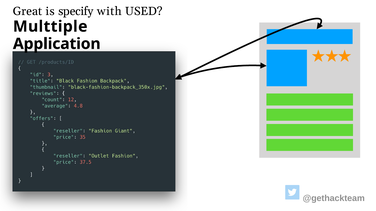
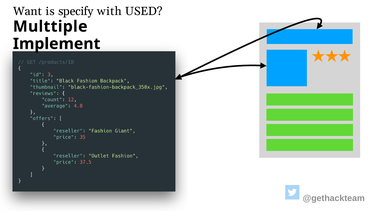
Great: Great -> Want (27, 11)
Application: Application -> Implement (57, 44)
